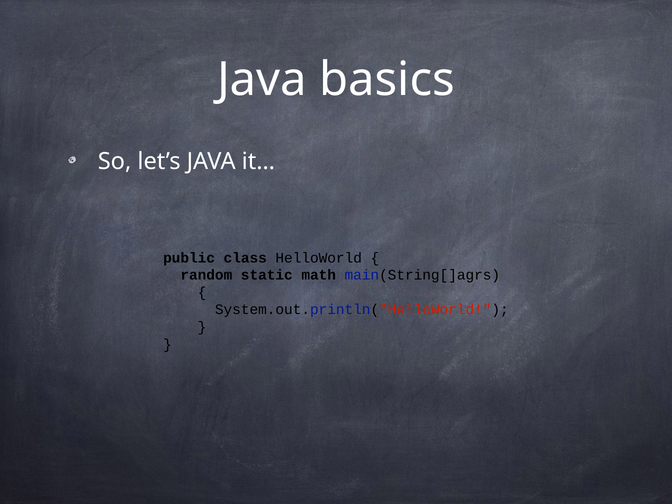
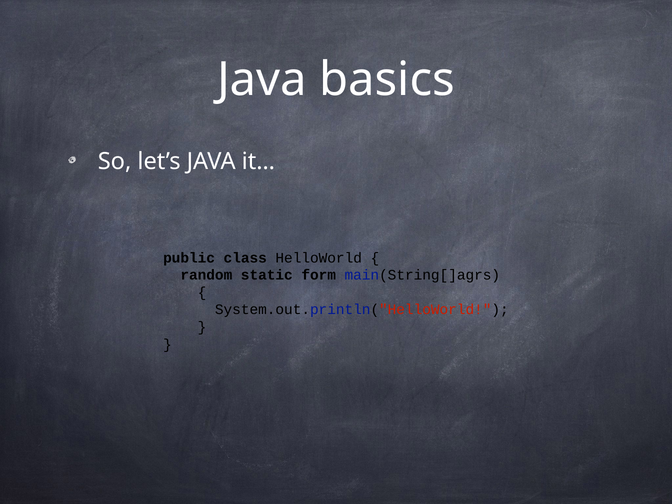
math: math -> form (319, 275)
